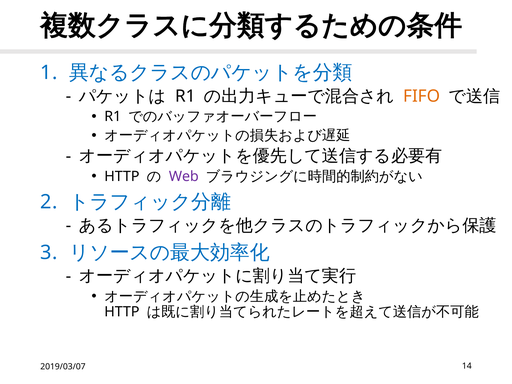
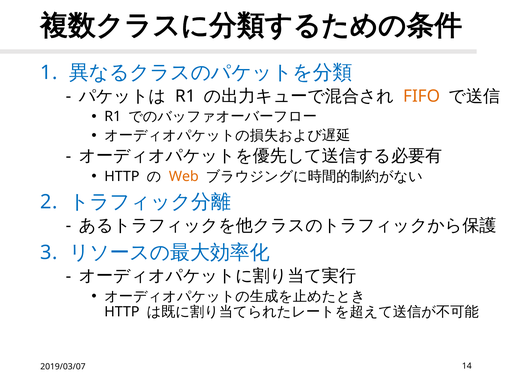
Web colour: purple -> orange (184, 176)
